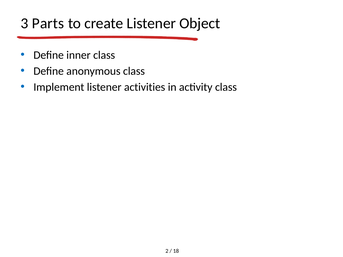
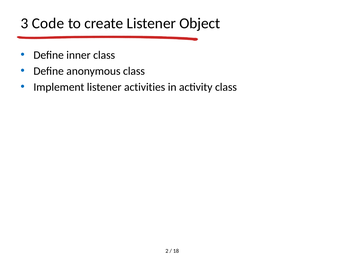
Parts: Parts -> Code (48, 23)
